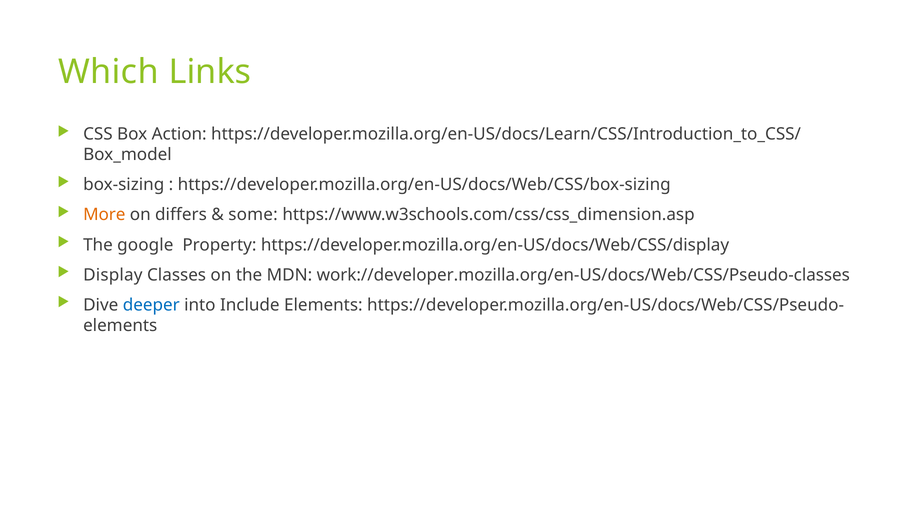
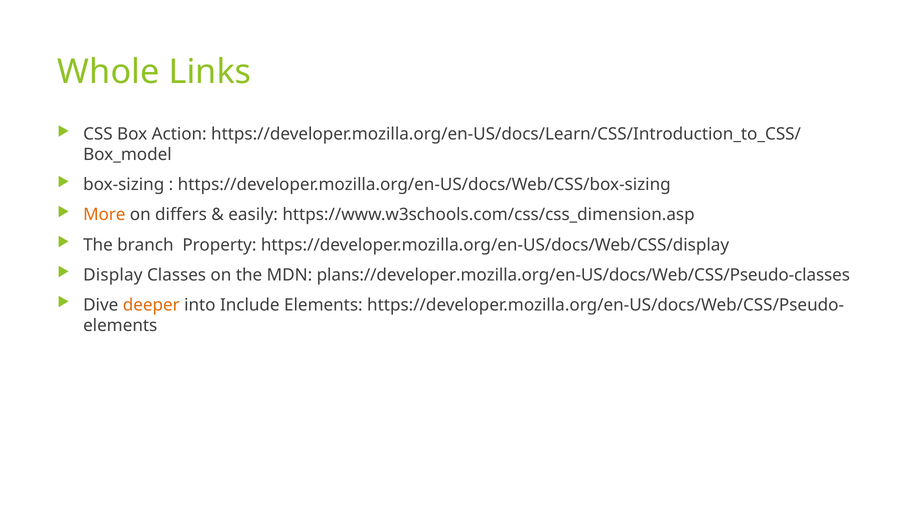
Which: Which -> Whole (109, 72)
some: some -> easily (253, 215)
google: google -> branch (145, 245)
work://developer.mozilla.org/en-US/docs/Web/CSS/Pseudo-classes: work://developer.mozilla.org/en-US/docs/Web/CSS/Pseudo-classes -> plans://developer.mozilla.org/en-US/docs/Web/CSS/Pseudo-classes (583, 275)
deeper colour: blue -> orange (151, 305)
